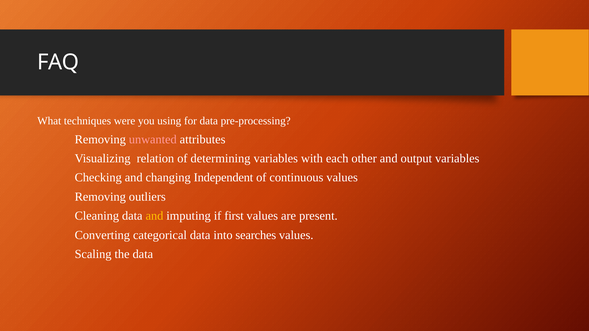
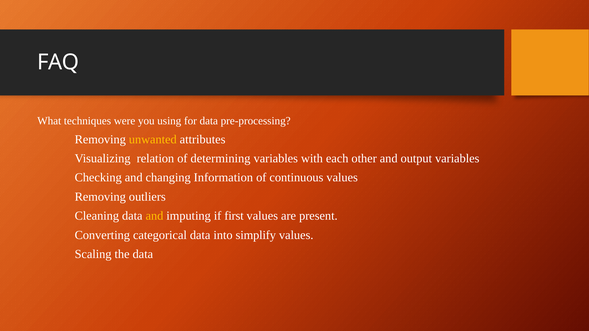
unwanted colour: pink -> yellow (153, 139)
Independent: Independent -> Information (223, 178)
searches: searches -> simplify (256, 235)
